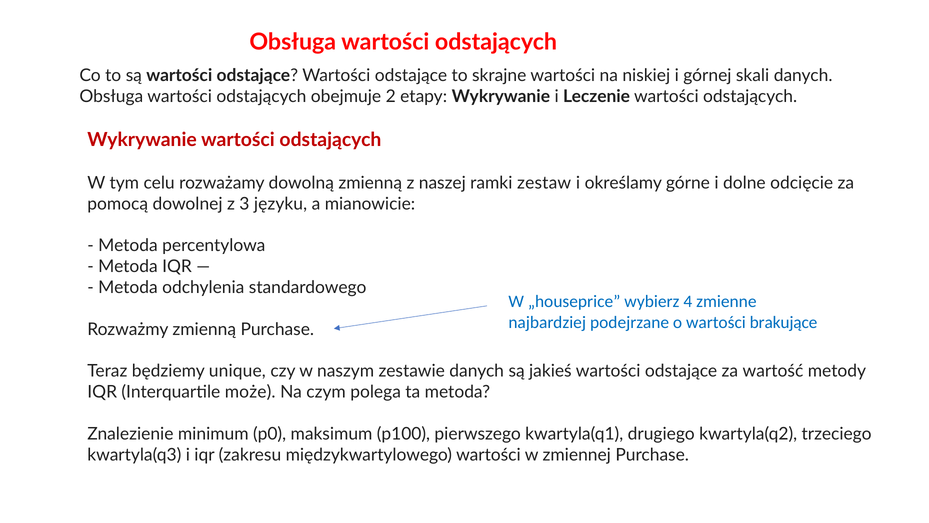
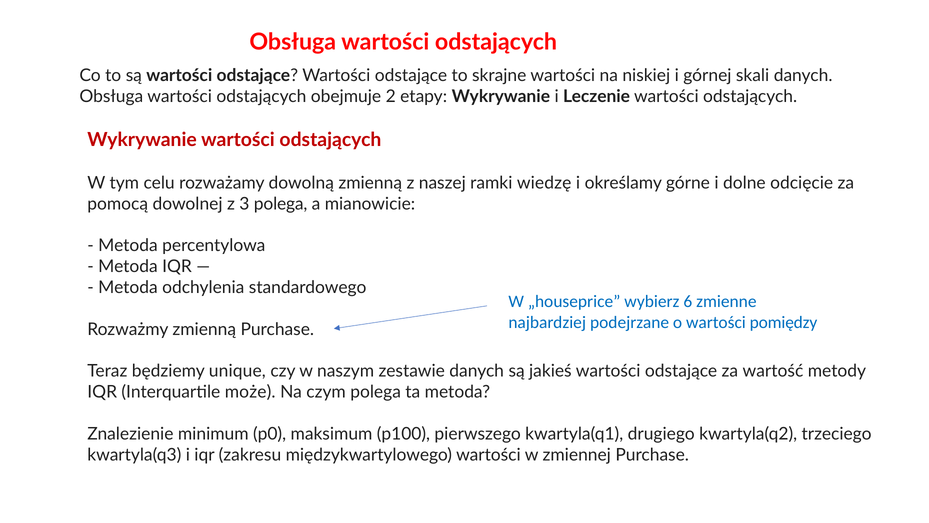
zestaw: zestaw -> wiedzę (544, 183)
3 języku: języku -> polega (281, 204)
4: 4 -> 6 (688, 301)
brakujące: brakujące -> pomiędzy (784, 322)
